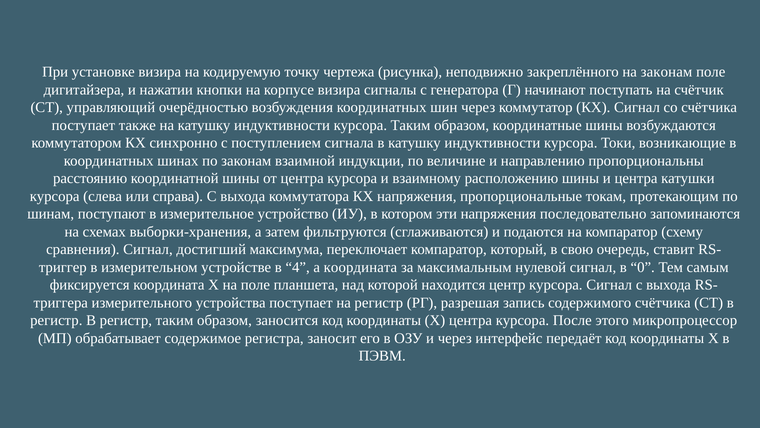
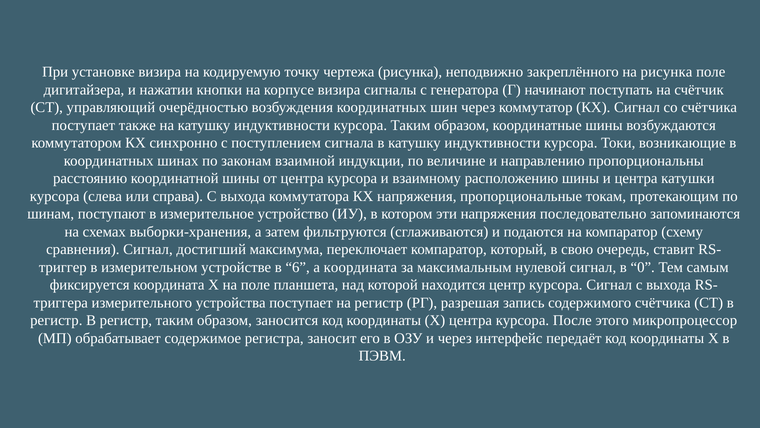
на законам: законам -> рисунка (666, 72)
4: 4 -> 6 (298, 267)
